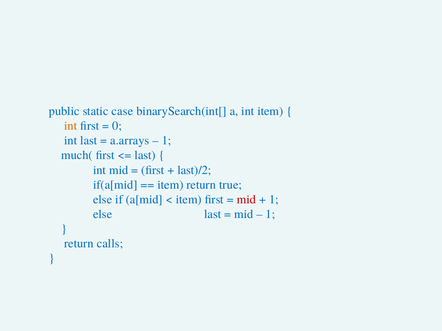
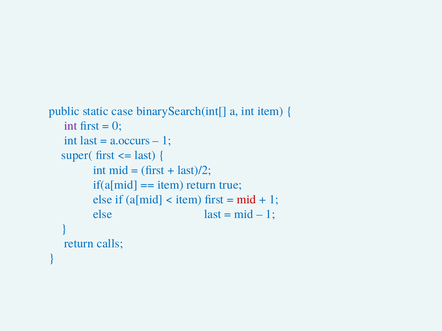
int colour: orange -> purple (71, 126)
a.arrays: a.arrays -> a.occurs (130, 141)
much(: much( -> super( (77, 155)
